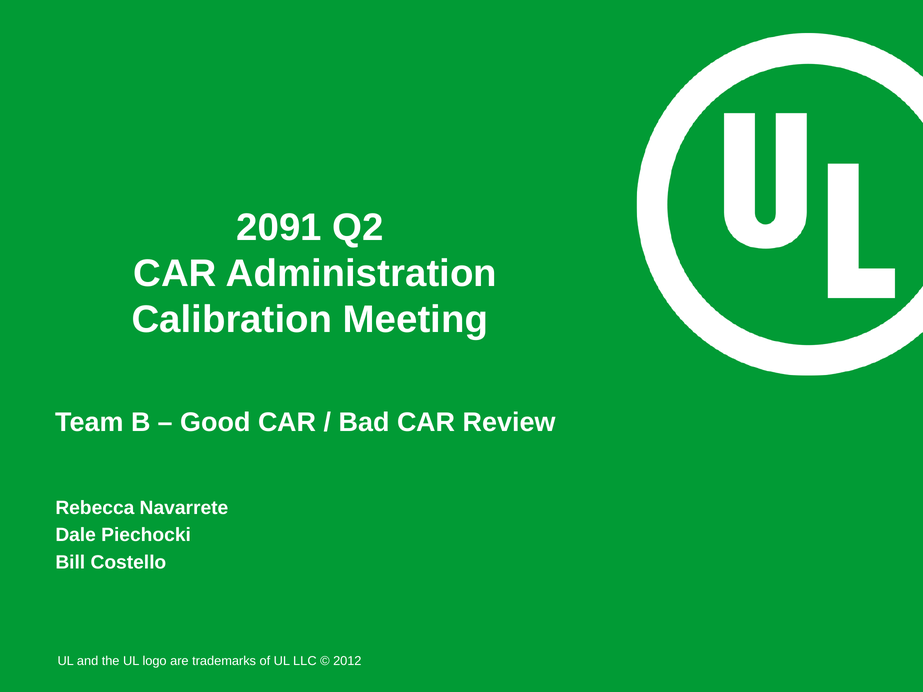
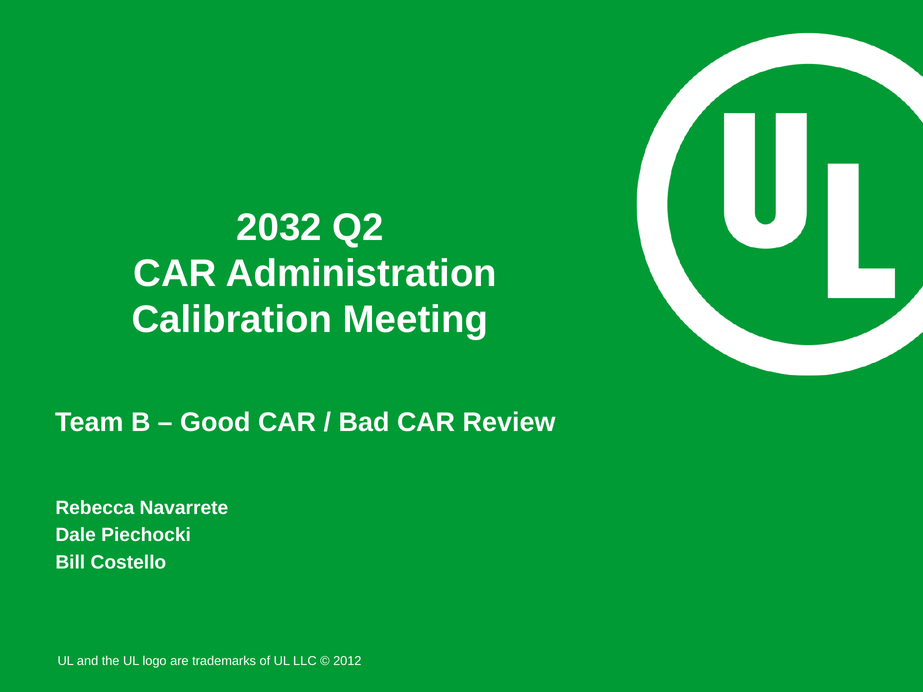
2091: 2091 -> 2032 (279, 227)
